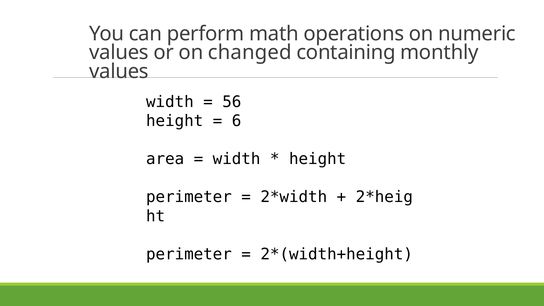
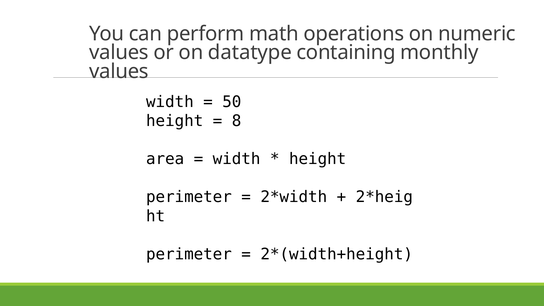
changed: changed -> datatype (250, 53)
56: 56 -> 50 (232, 102)
6: 6 -> 8 (237, 121)
